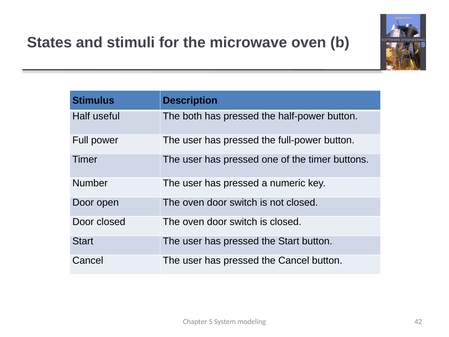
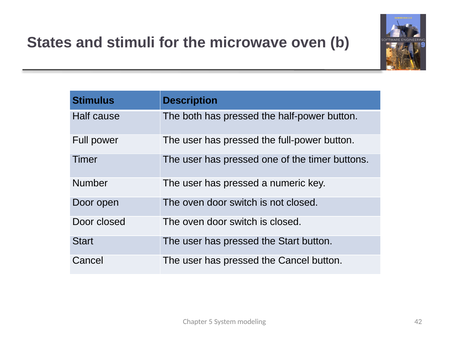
useful: useful -> cause (106, 116)
